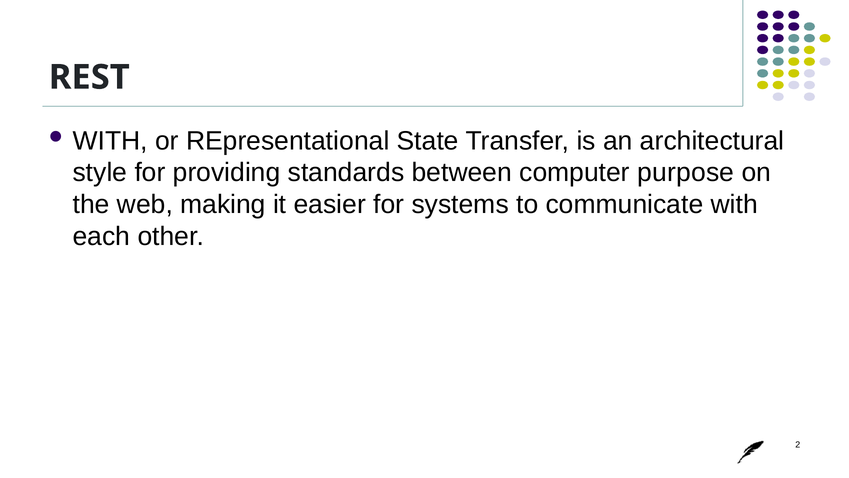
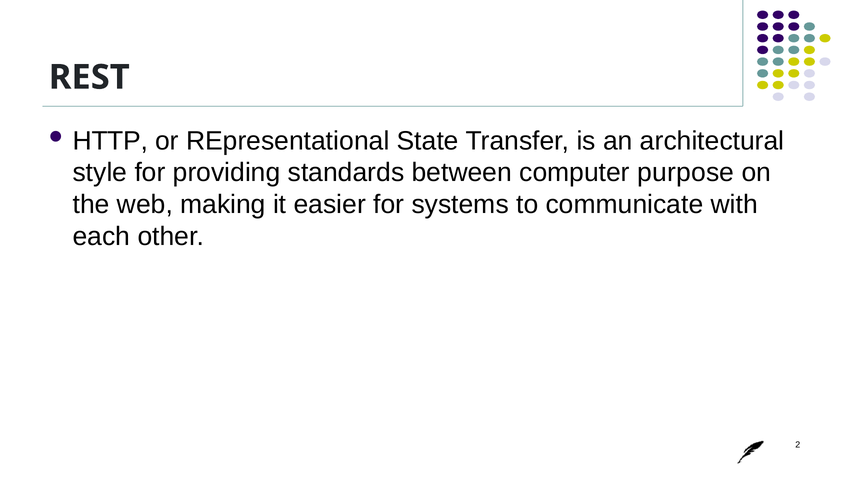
WITH: WITH -> HTTP (110, 141)
